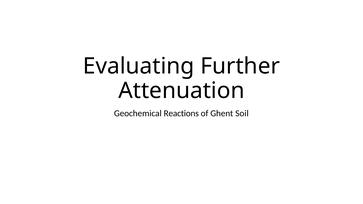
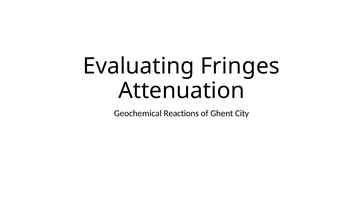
Further: Further -> Fringes (240, 66)
Soil: Soil -> City (242, 113)
